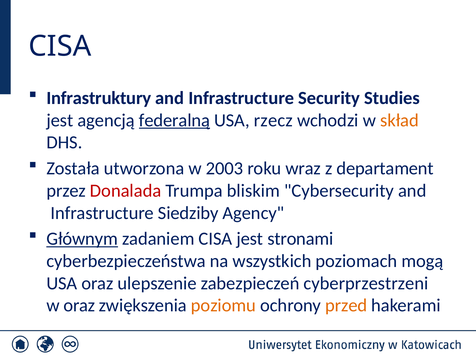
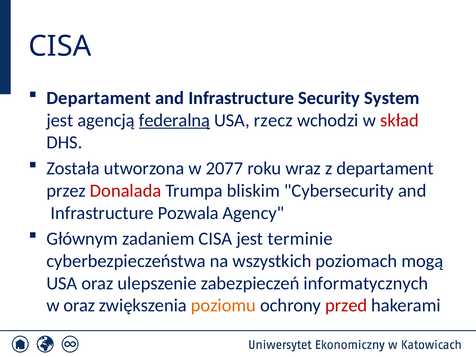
Infrastruktury: Infrastruktury -> Departament (99, 98)
Studies: Studies -> System (392, 98)
skład colour: orange -> red (400, 120)
2003: 2003 -> 2077 (225, 168)
Siedziby: Siedziby -> Pozwala (188, 213)
Głównym underline: present -> none (82, 239)
stronami: stronami -> terminie (300, 239)
cyberprzestrzeni: cyberprzestrzeni -> informatycznych (366, 283)
przed colour: orange -> red (346, 306)
